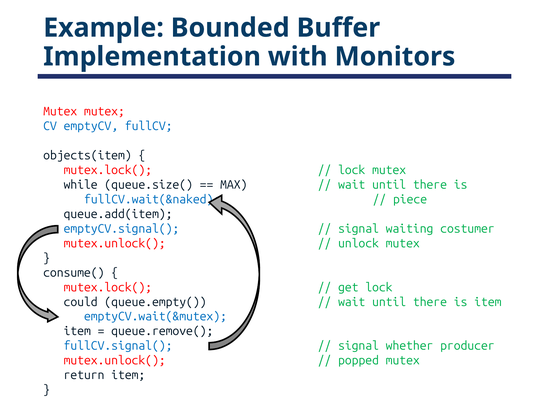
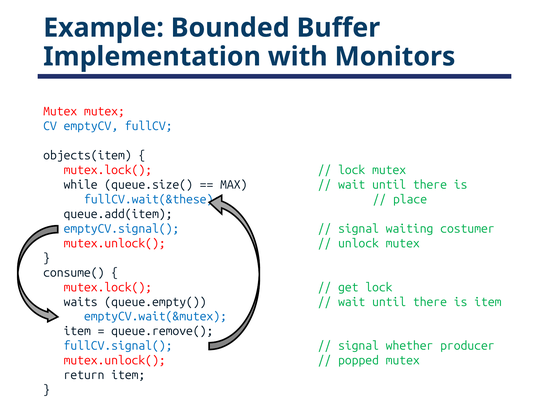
fullCV.wait(&naked: fullCV.wait(&naked -> fullCV.wait(&these (152, 199)
piece: piece -> place (410, 199)
could: could -> waits (81, 302)
